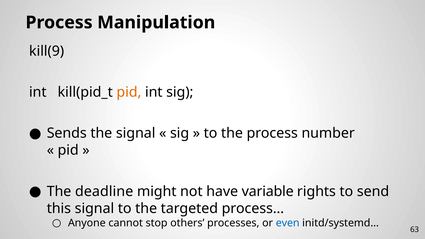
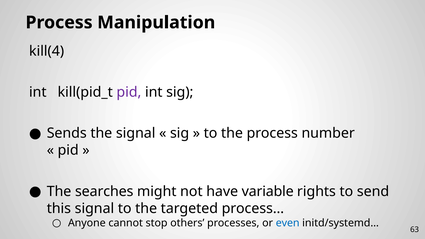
kill(9: kill(9 -> kill(4 (47, 51)
pid colour: orange -> purple (129, 92)
deadline: deadline -> searches (104, 191)
